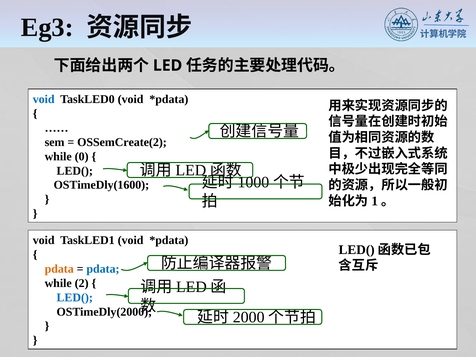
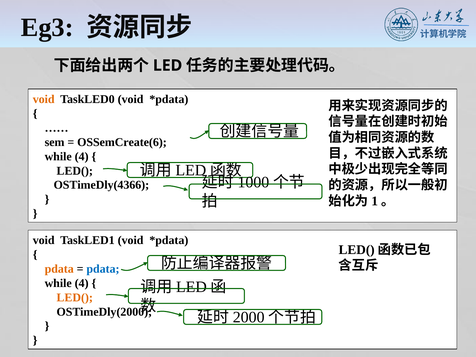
void colour: blue -> orange (44, 99)
OSSemCreate(2: OSSemCreate(2 -> OSSemCreate(6 (122, 142)
0: 0 -> 4 (82, 156)
OSTimeDly(1600: OSTimeDly(1600 -> OSTimeDly(4366 (101, 185)
2: 2 -> 4 (82, 283)
LED( colour: blue -> orange (75, 298)
